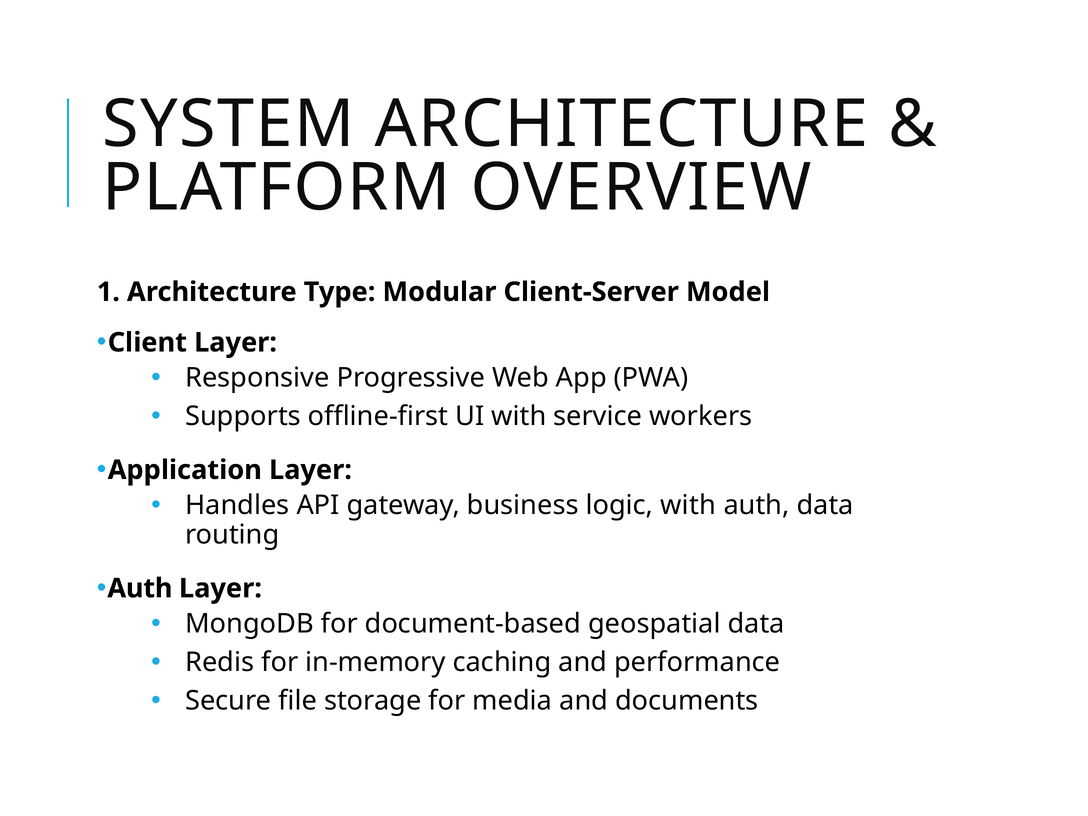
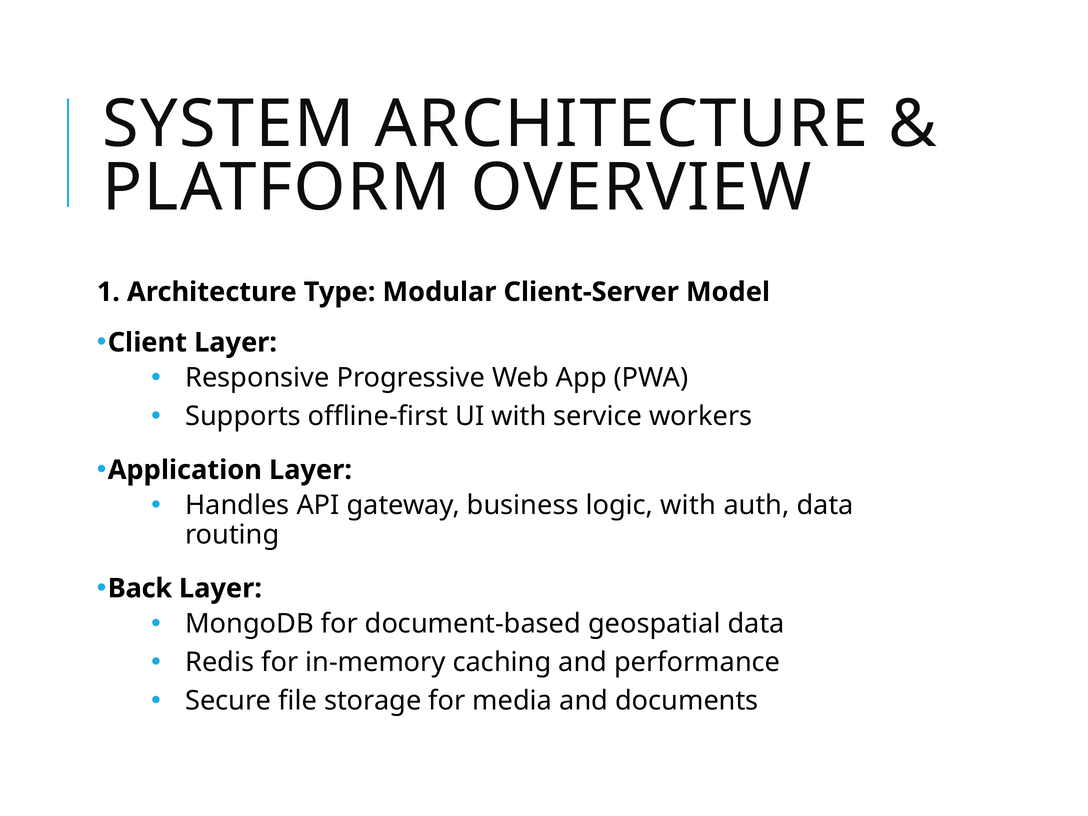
Auth: Auth -> Back (140, 588)
